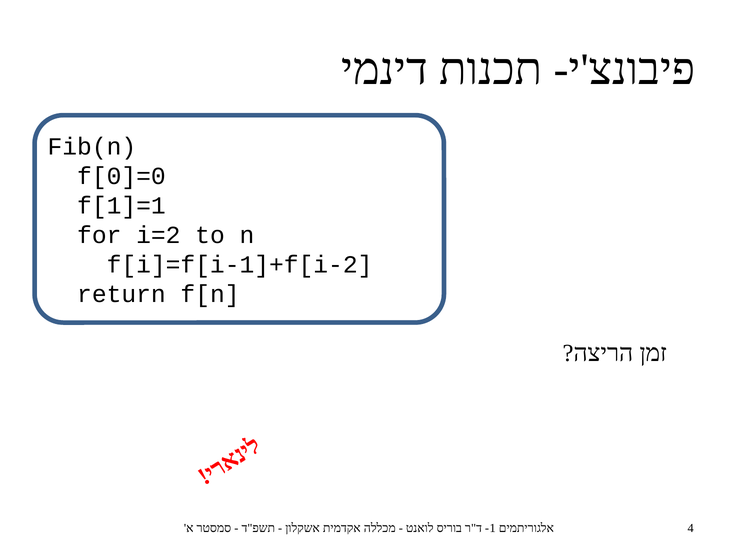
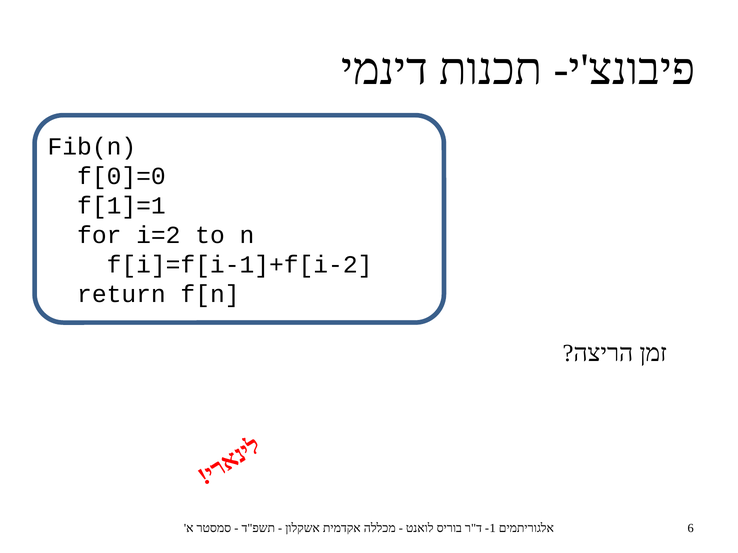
4: 4 -> 6 (691, 529)
